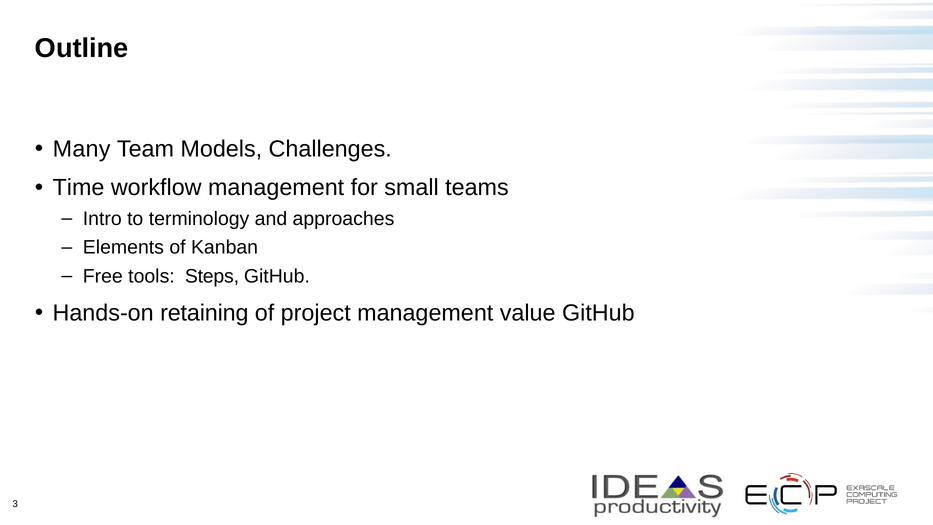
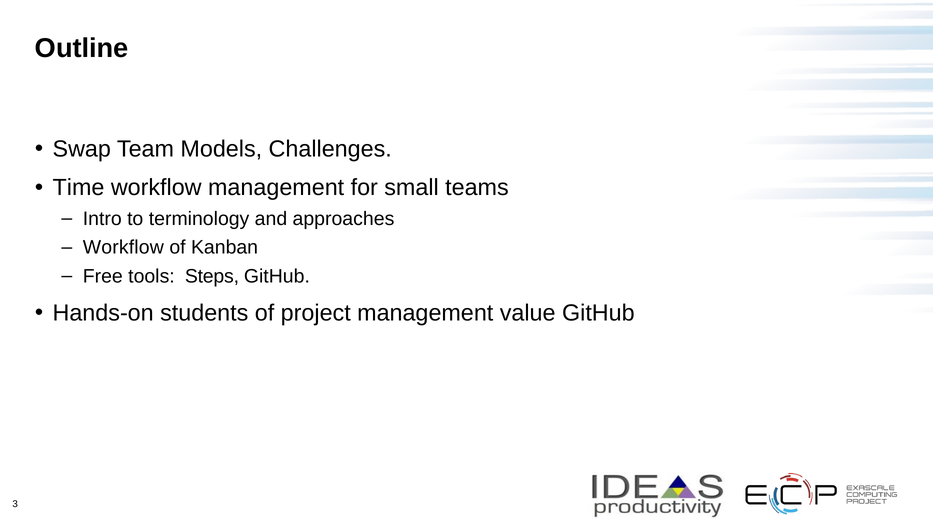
Many: Many -> Swap (82, 149)
Elements: Elements -> Workflow (123, 247)
retaining: retaining -> students (204, 313)
